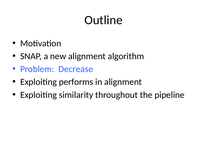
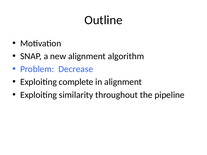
performs: performs -> complete (76, 82)
